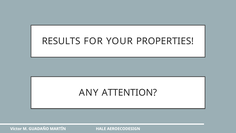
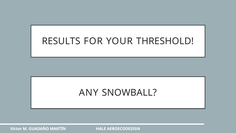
PROPERTIES: PROPERTIES -> THRESHOLD (165, 41)
ATTENTION: ATTENTION -> SNOWBALL (129, 92)
